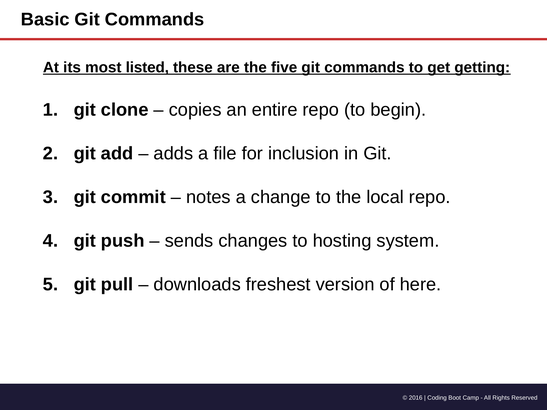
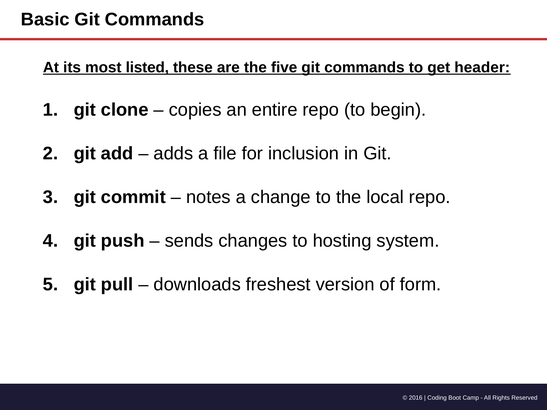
getting: getting -> header (482, 68)
here: here -> form (421, 285)
